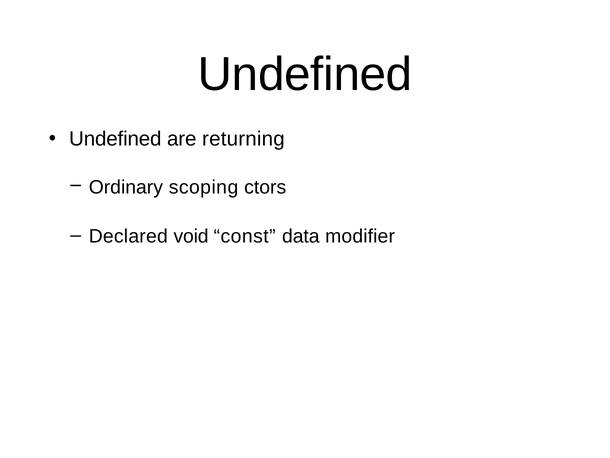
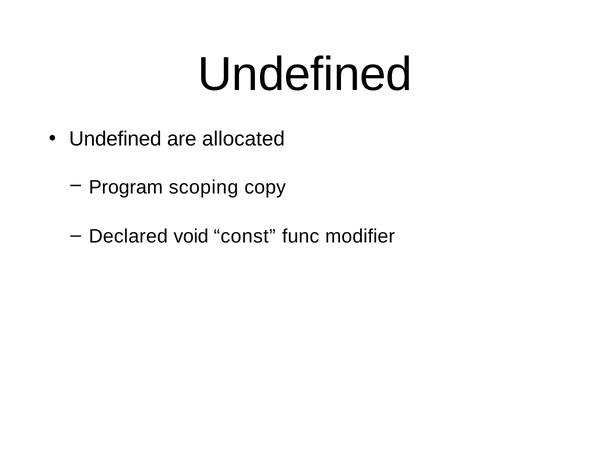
returning: returning -> allocated (244, 139)
Ordinary: Ordinary -> Program (126, 187)
ctors: ctors -> copy (265, 187)
data: data -> func (301, 236)
